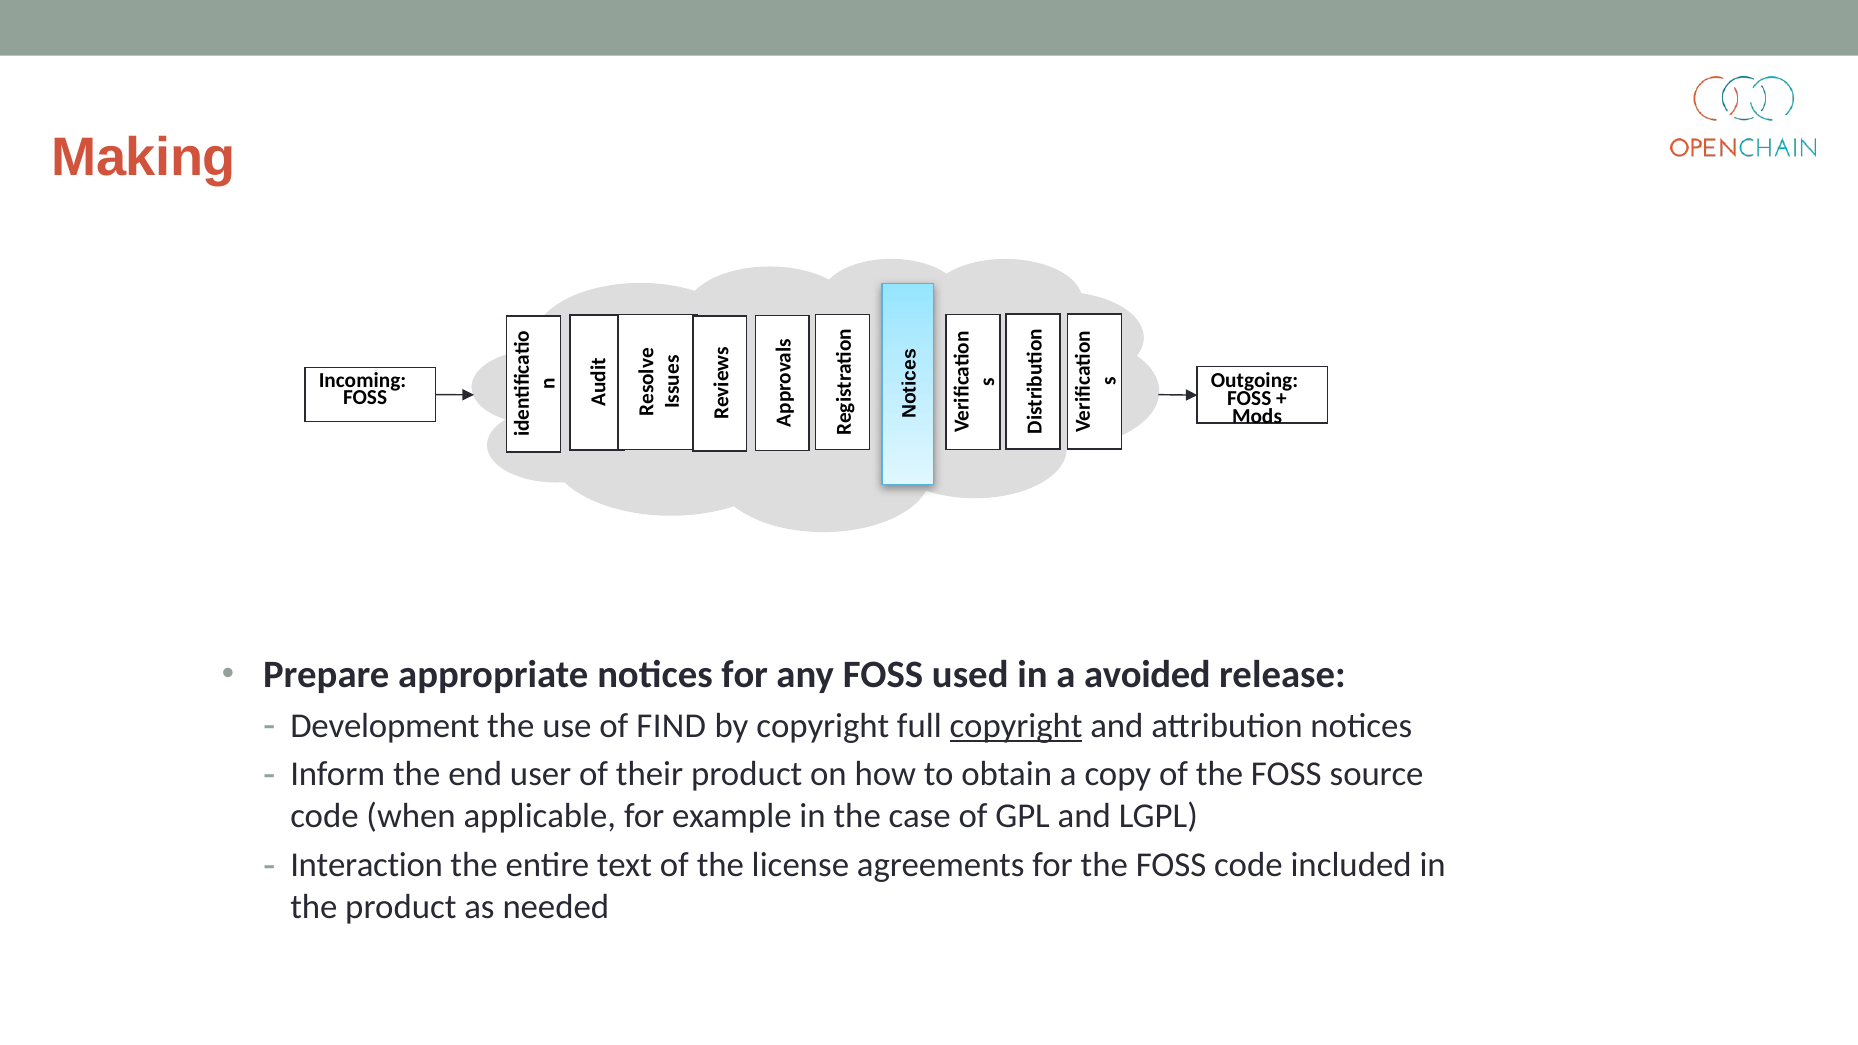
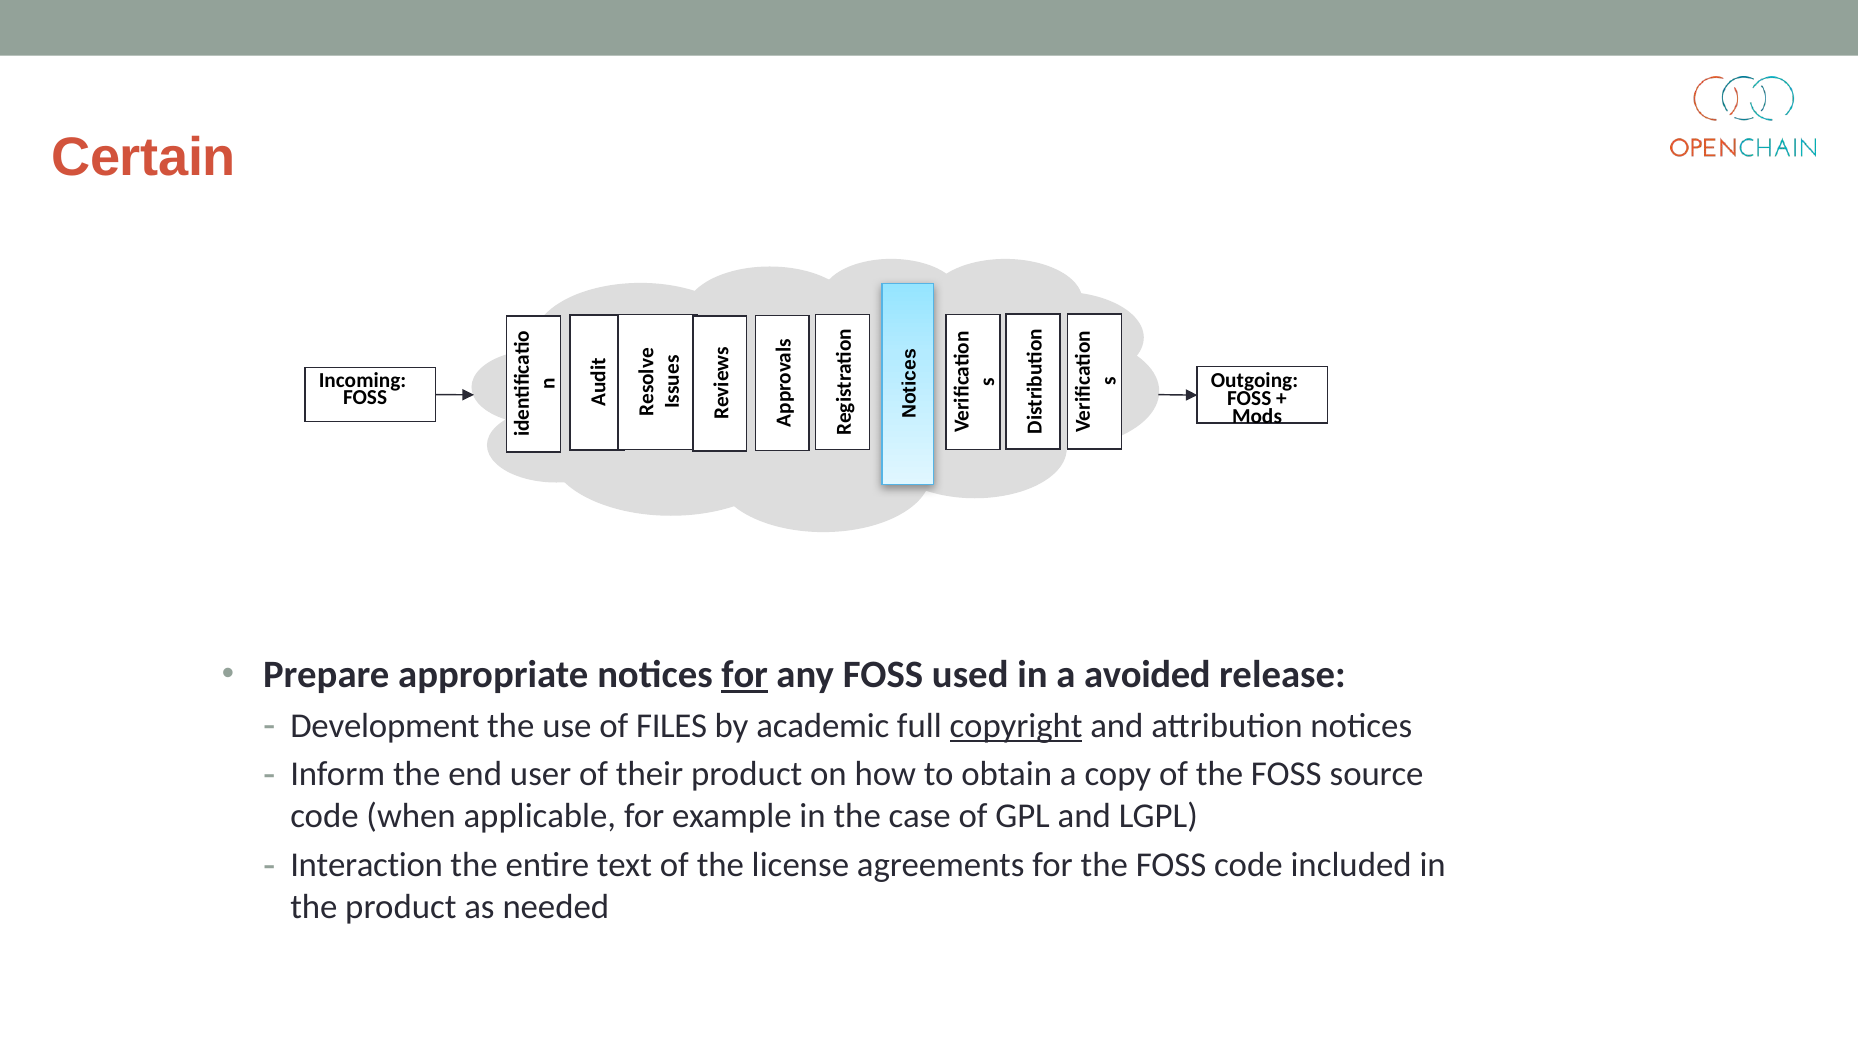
Making: Making -> Certain (144, 158)
for underline: none -> present (745, 675)
FIND: FIND -> FILES (672, 726)
by copyright: copyright -> academic (823, 726)
